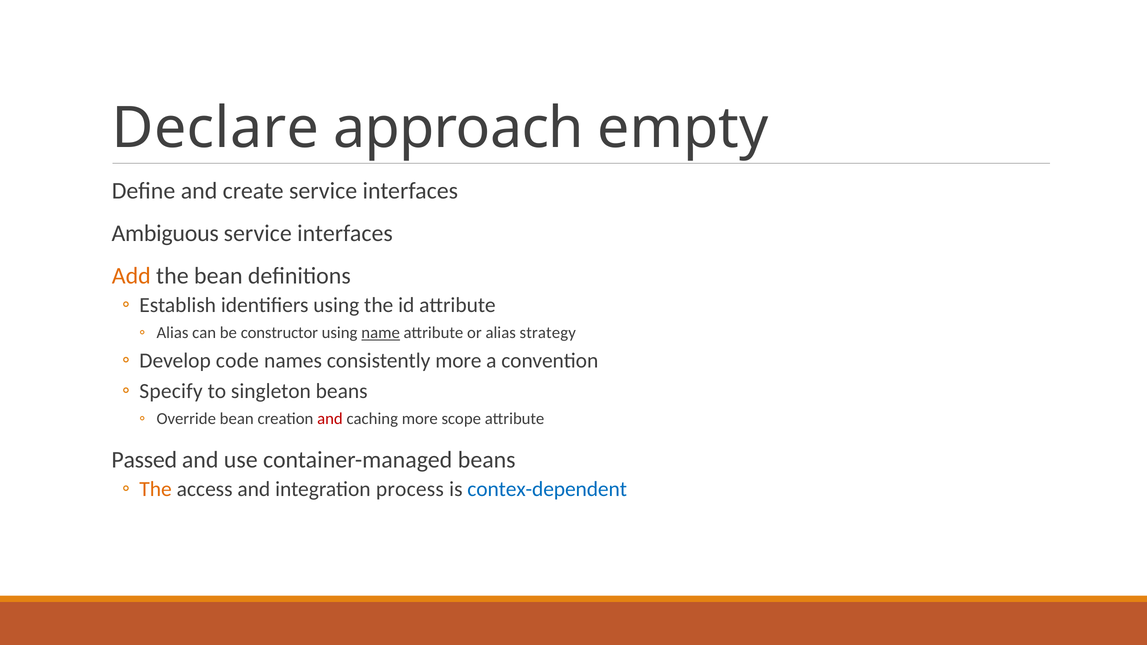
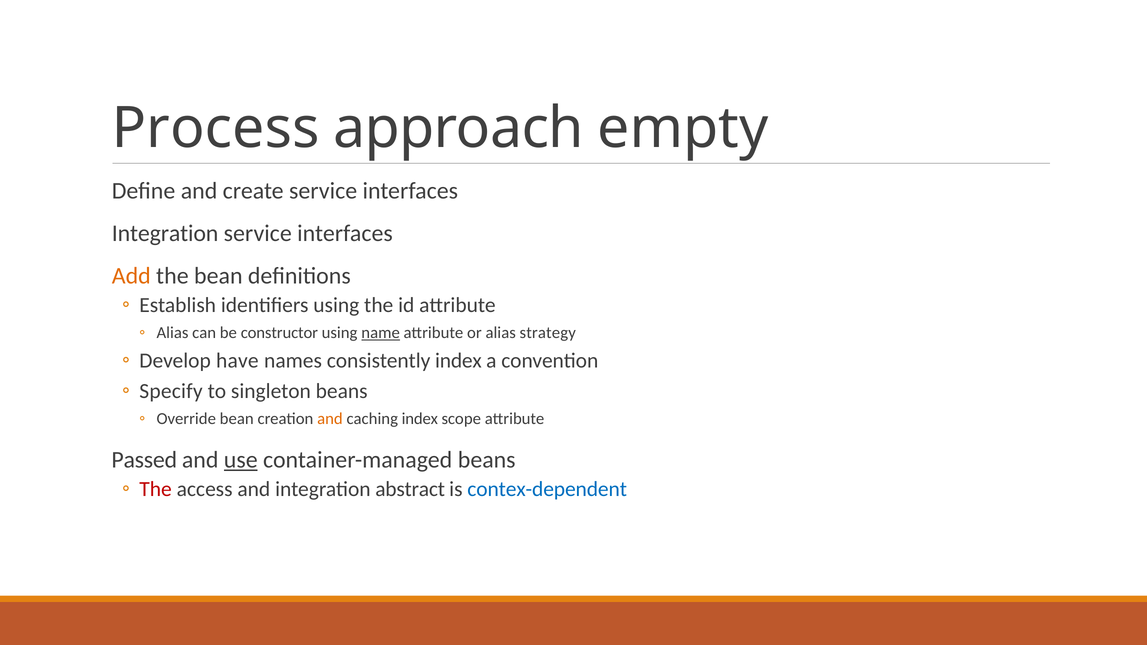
Declare: Declare -> Process (216, 129)
Ambiguous: Ambiguous -> Integration (165, 233)
code: code -> have (237, 361)
consistently more: more -> index (458, 361)
and colour: red -> orange (330, 419)
caching more: more -> index (420, 419)
use underline: none -> present (241, 460)
The colour: orange -> red (156, 489)
process: process -> abstract (410, 489)
